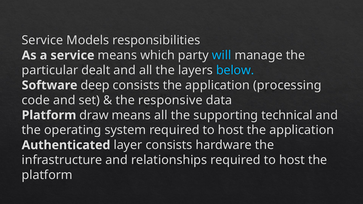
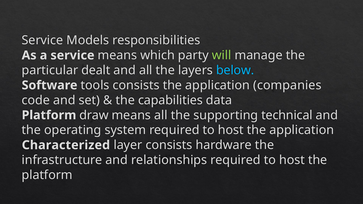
will colour: light blue -> light green (222, 55)
deep: deep -> tools (95, 85)
processing: processing -> companies (287, 85)
responsive: responsive -> capabilities (170, 100)
Authenticated: Authenticated -> Characterized (66, 145)
